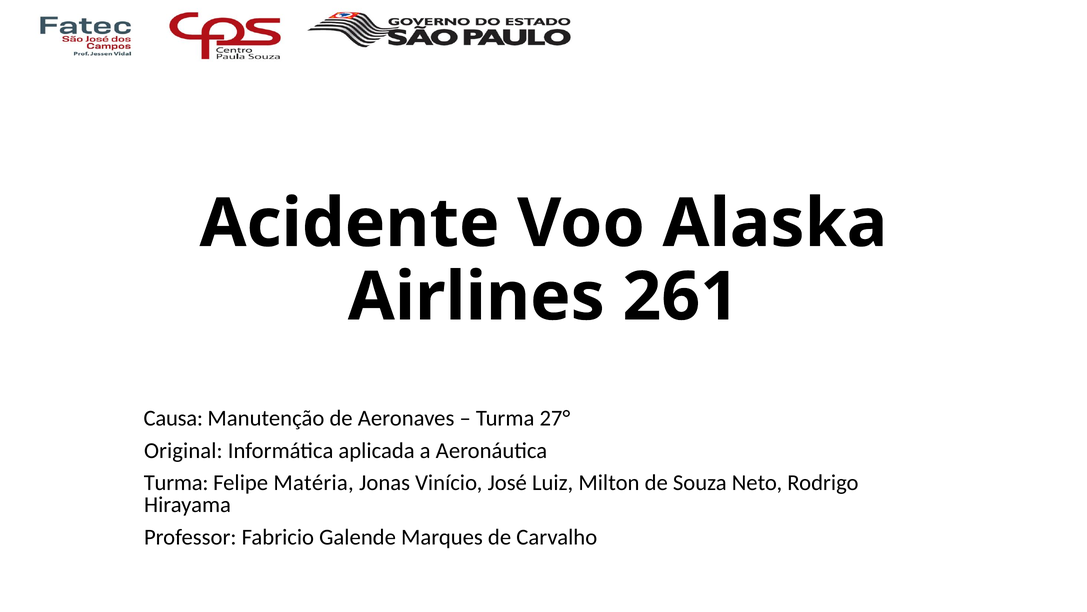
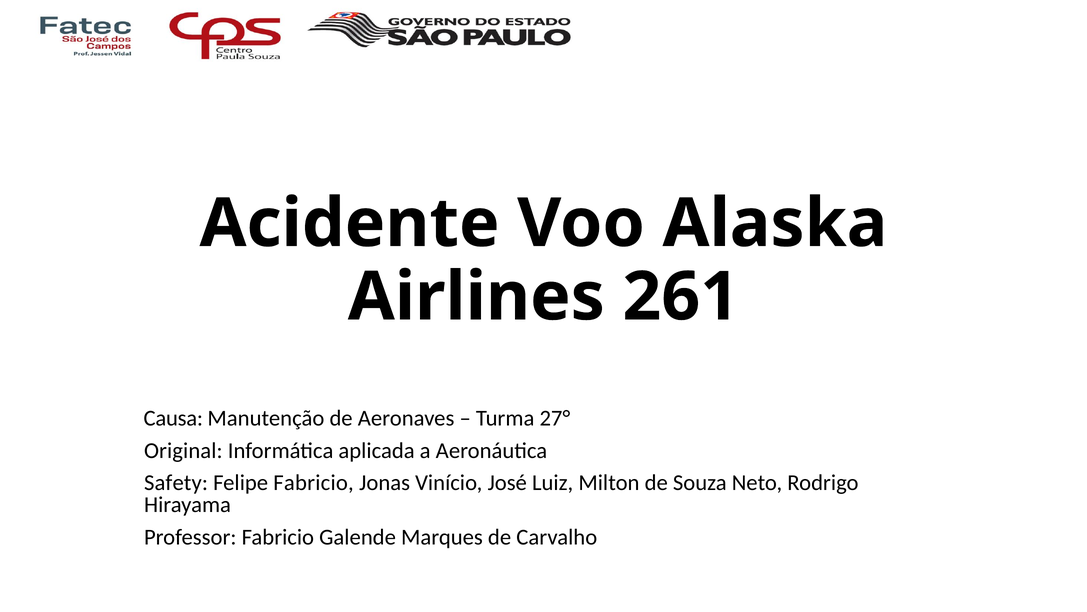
Turma: Turma -> Safety (176, 482)
Felipe Matéria: Matéria -> Fabricio (314, 482)
